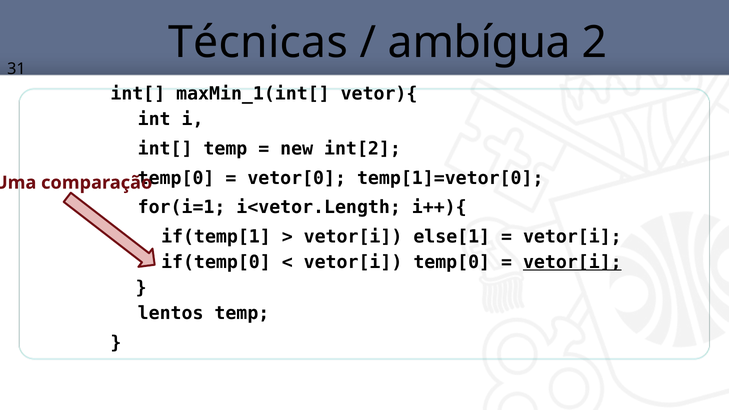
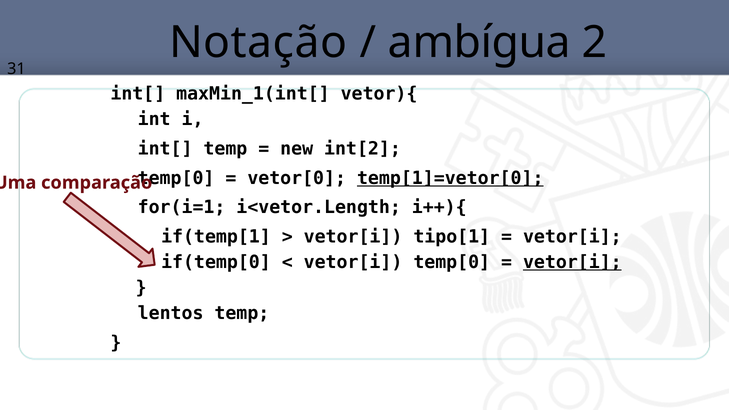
Técnicas: Técnicas -> Notação (258, 43)
temp[1]=vetor[0 underline: none -> present (450, 178)
else[1: else[1 -> tipo[1 (452, 237)
